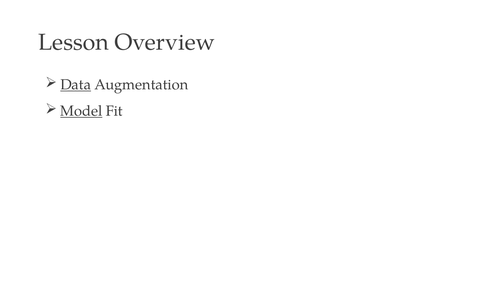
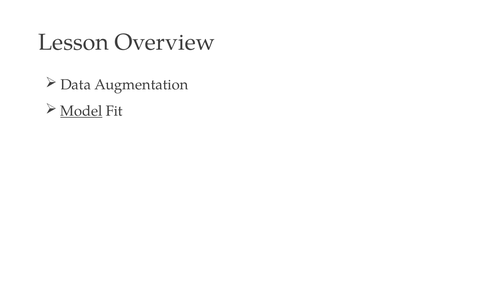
Data underline: present -> none (76, 85)
